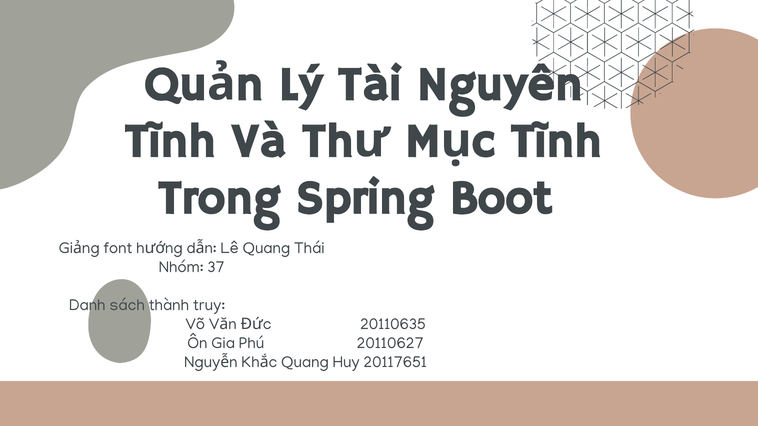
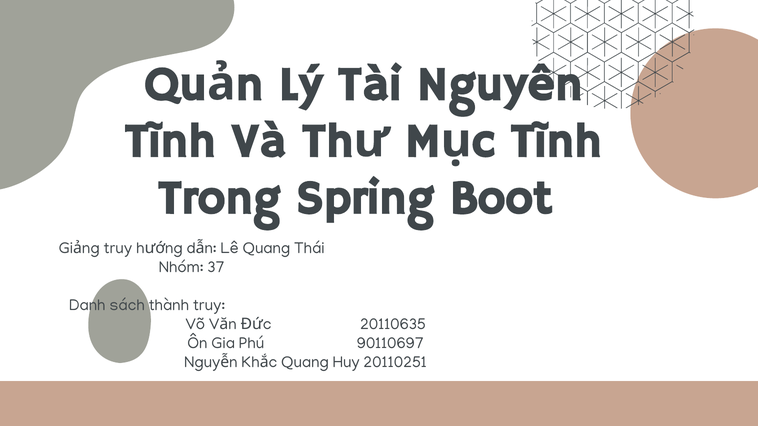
font: font -> truy (118, 249)
20110627: 20110627 -> 90110697 (390, 343)
20117651: 20117651 -> 20110251 (395, 362)
